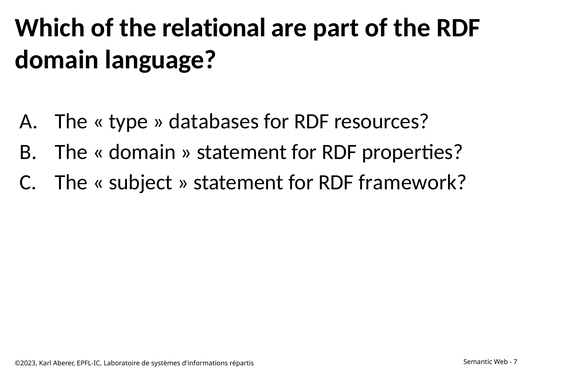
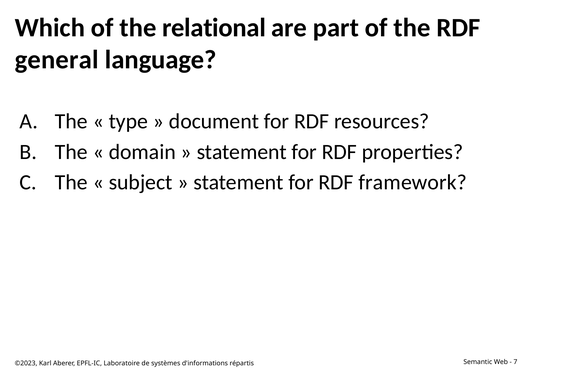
domain: domain -> general (57, 60)
databases: databases -> document (214, 121)
